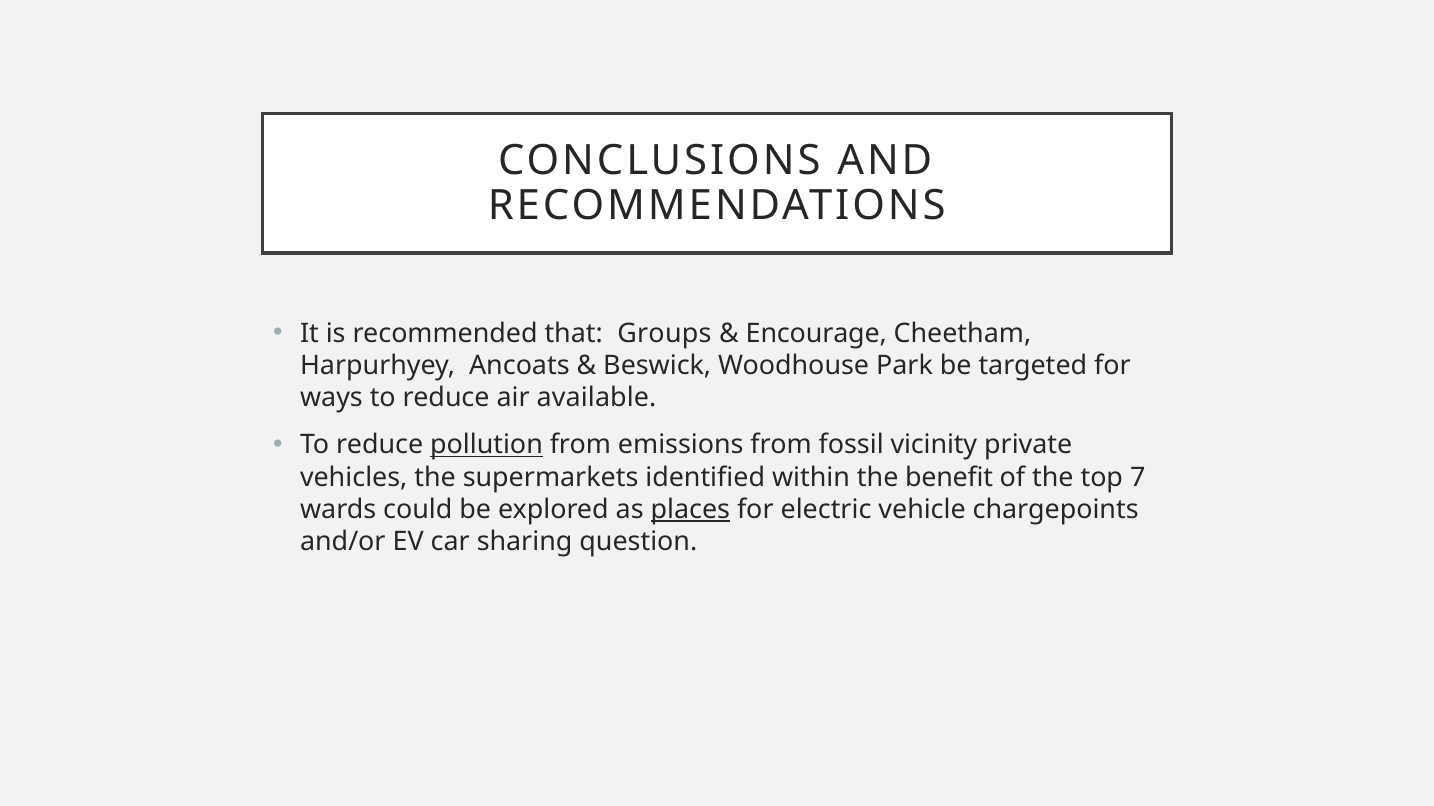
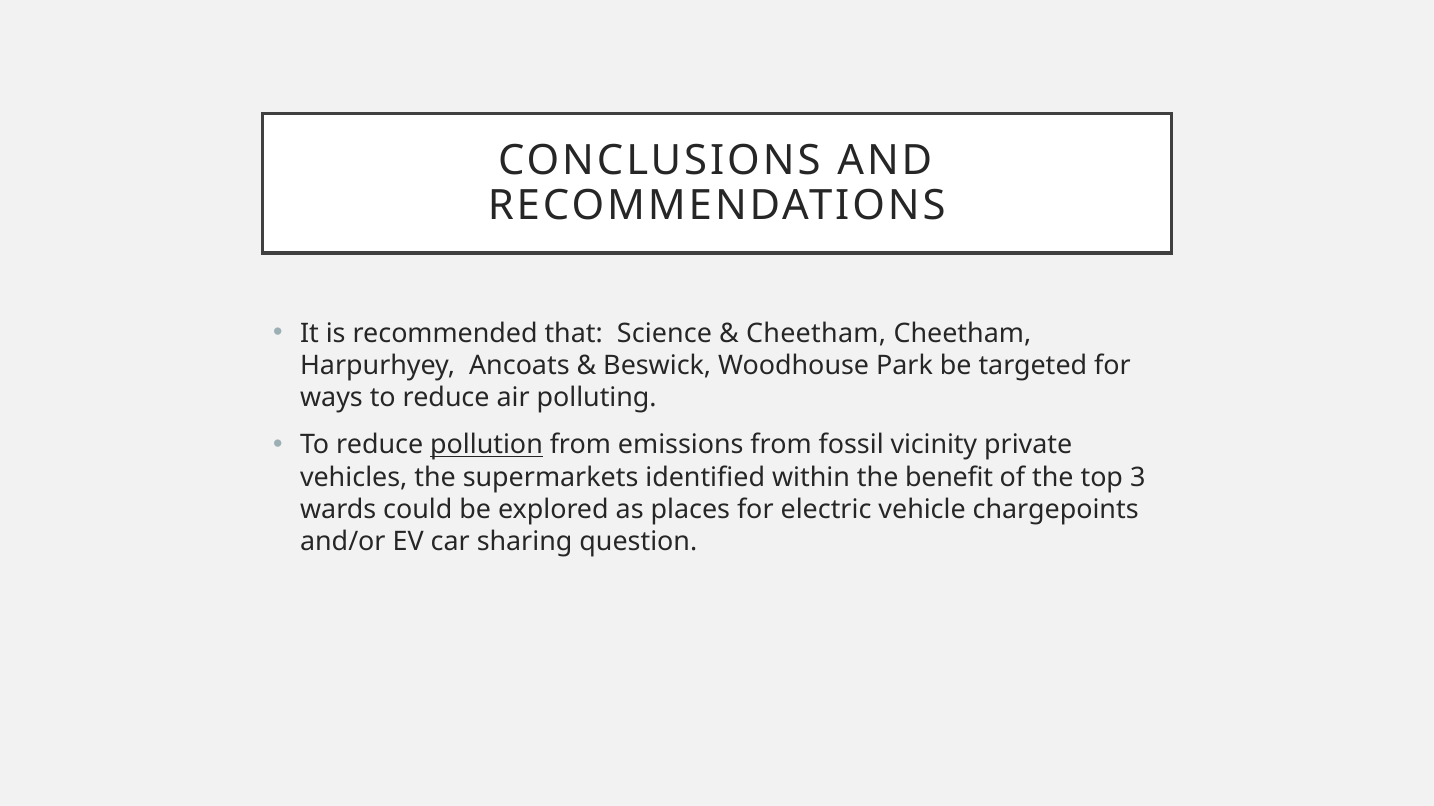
Groups: Groups -> Science (664, 334)
Encourage: Encourage -> Cheetham (816, 334)
available: available -> polluting (597, 398)
7: 7 -> 3 (1138, 478)
places underline: present -> none (690, 510)
